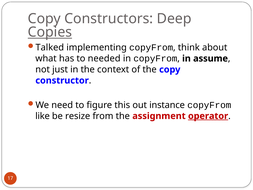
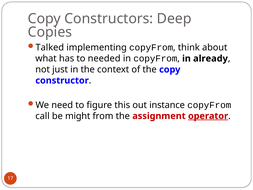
Copies underline: present -> none (50, 32)
assume: assume -> already (210, 58)
like: like -> call (42, 116)
resize: resize -> might (78, 116)
